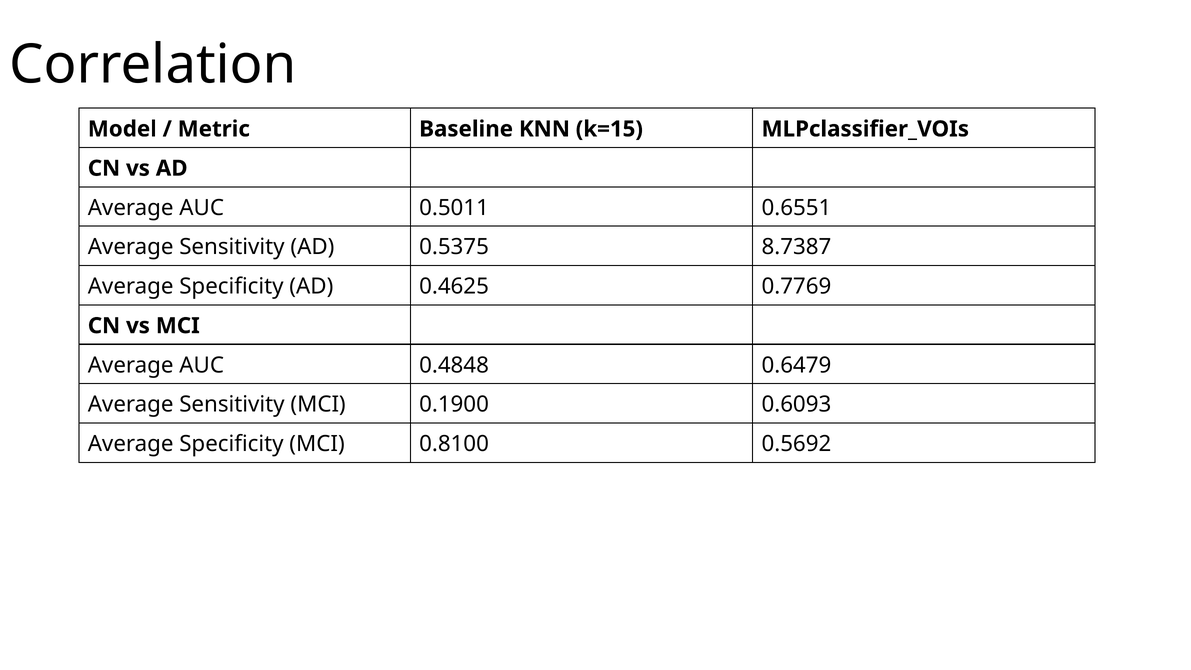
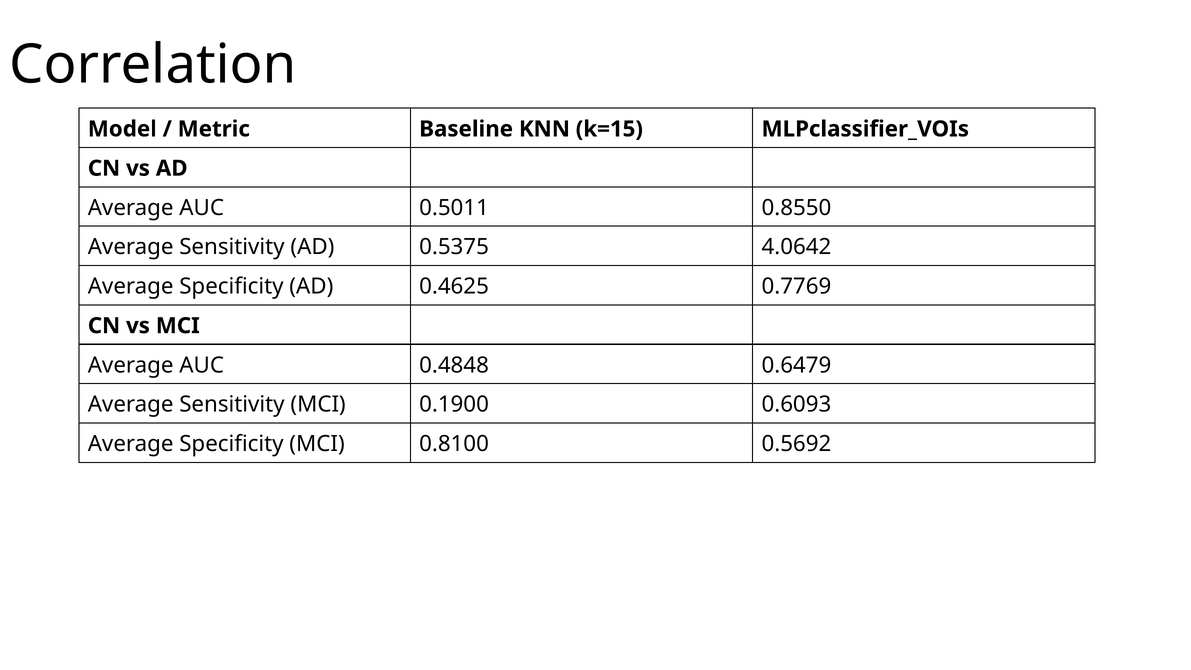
0.6551: 0.6551 -> 0.8550 (796, 208)
8.7387: 8.7387 -> 4.0642 (796, 247)
